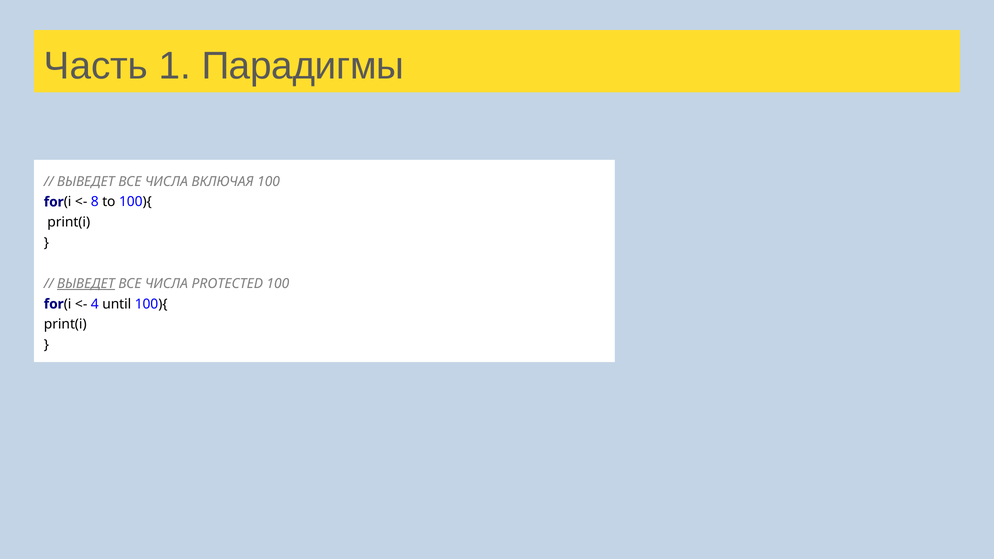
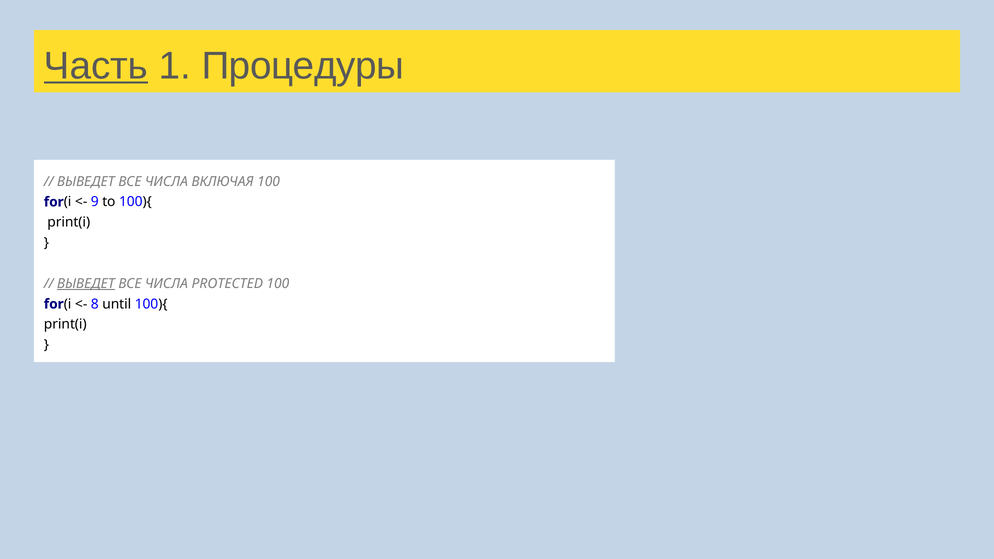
Часть underline: none -> present (96, 66)
Парадигмы: Парадигмы -> Процедуры (303, 66)
8: 8 -> 9 (95, 202)
4: 4 -> 8 (95, 304)
